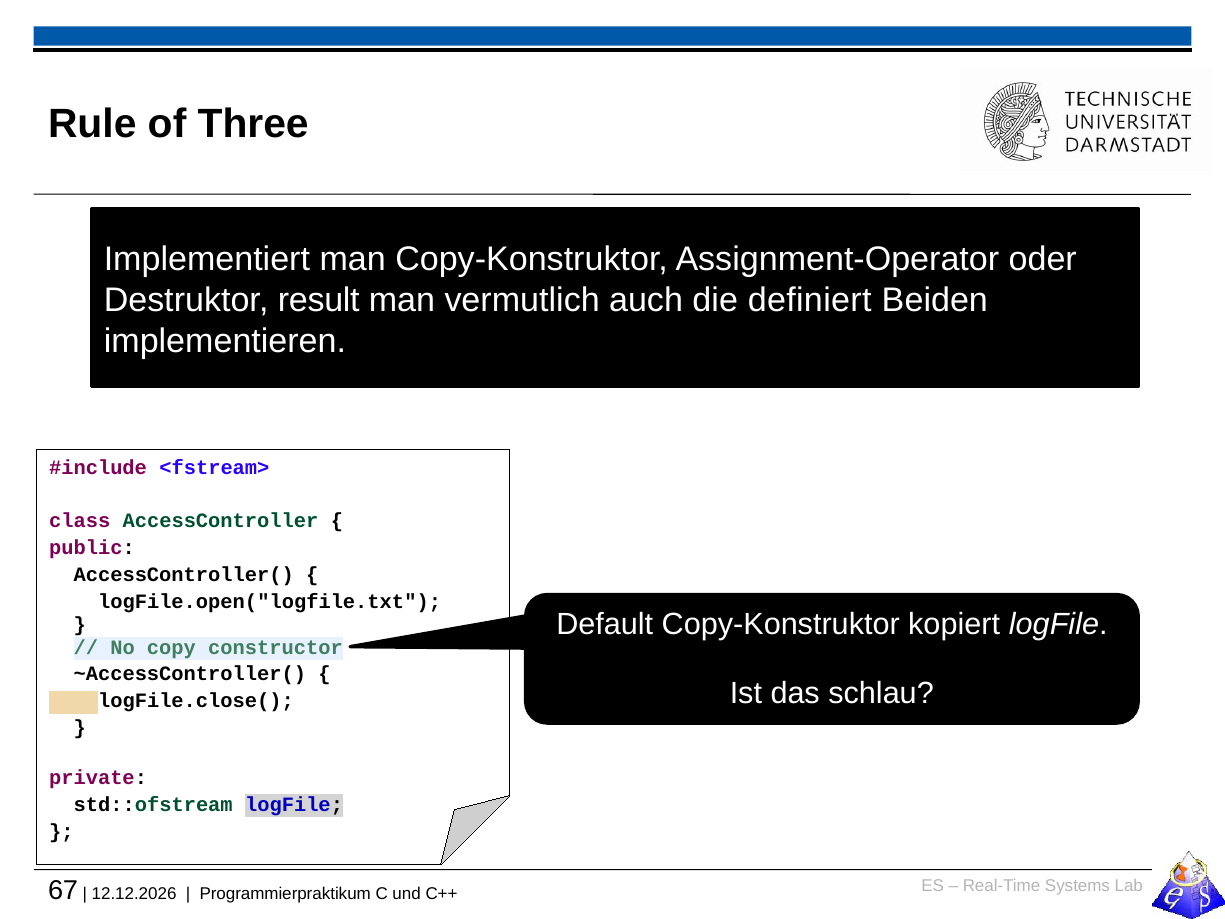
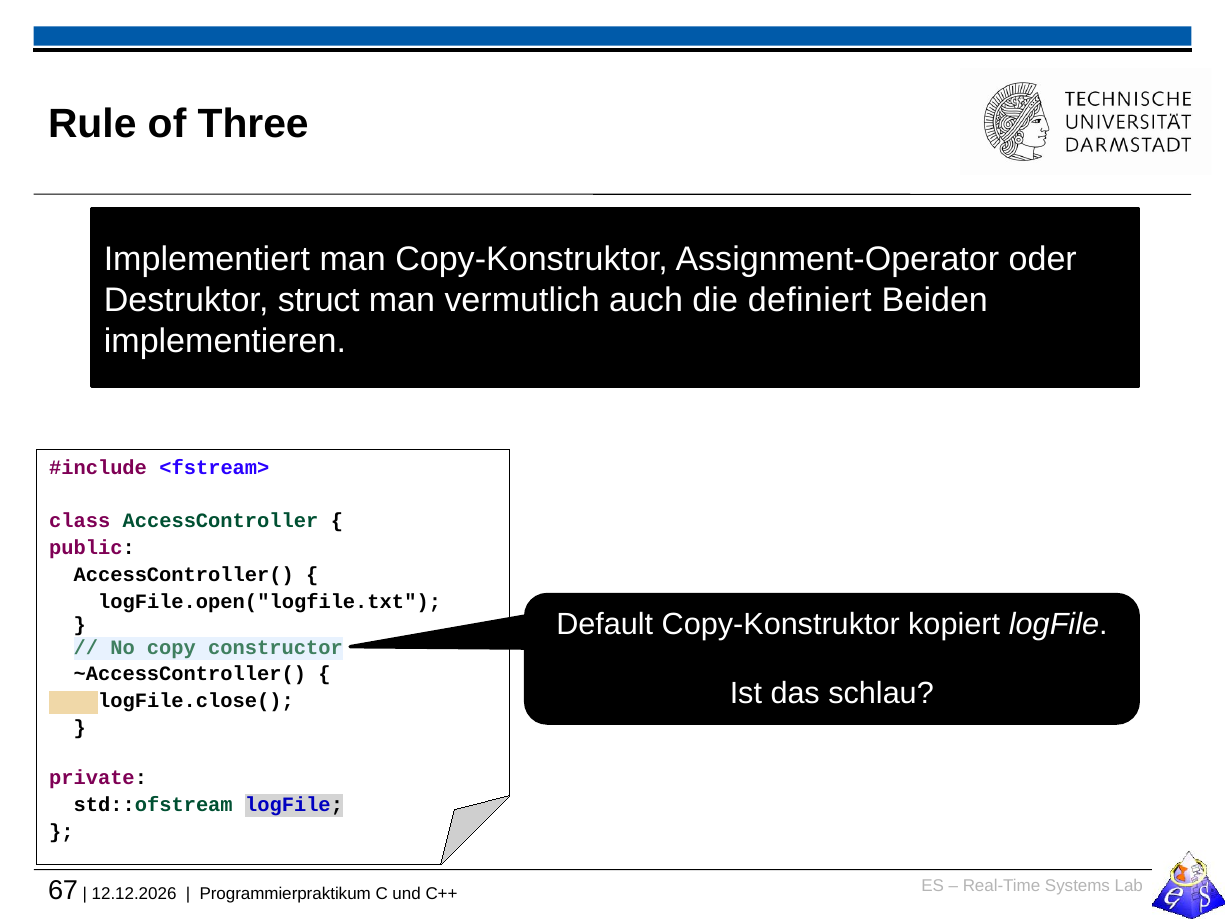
result: result -> struct (319, 300)
